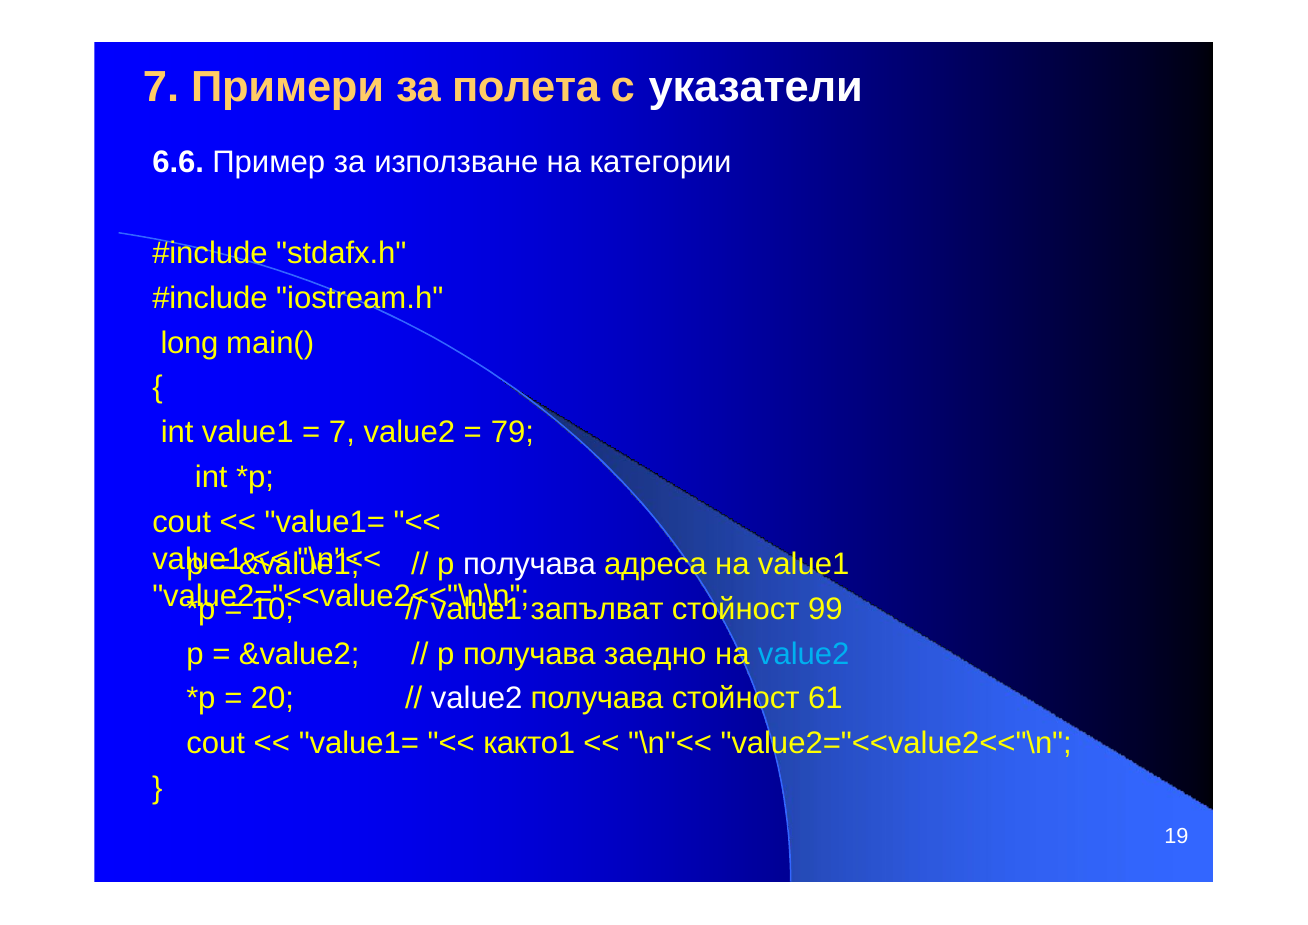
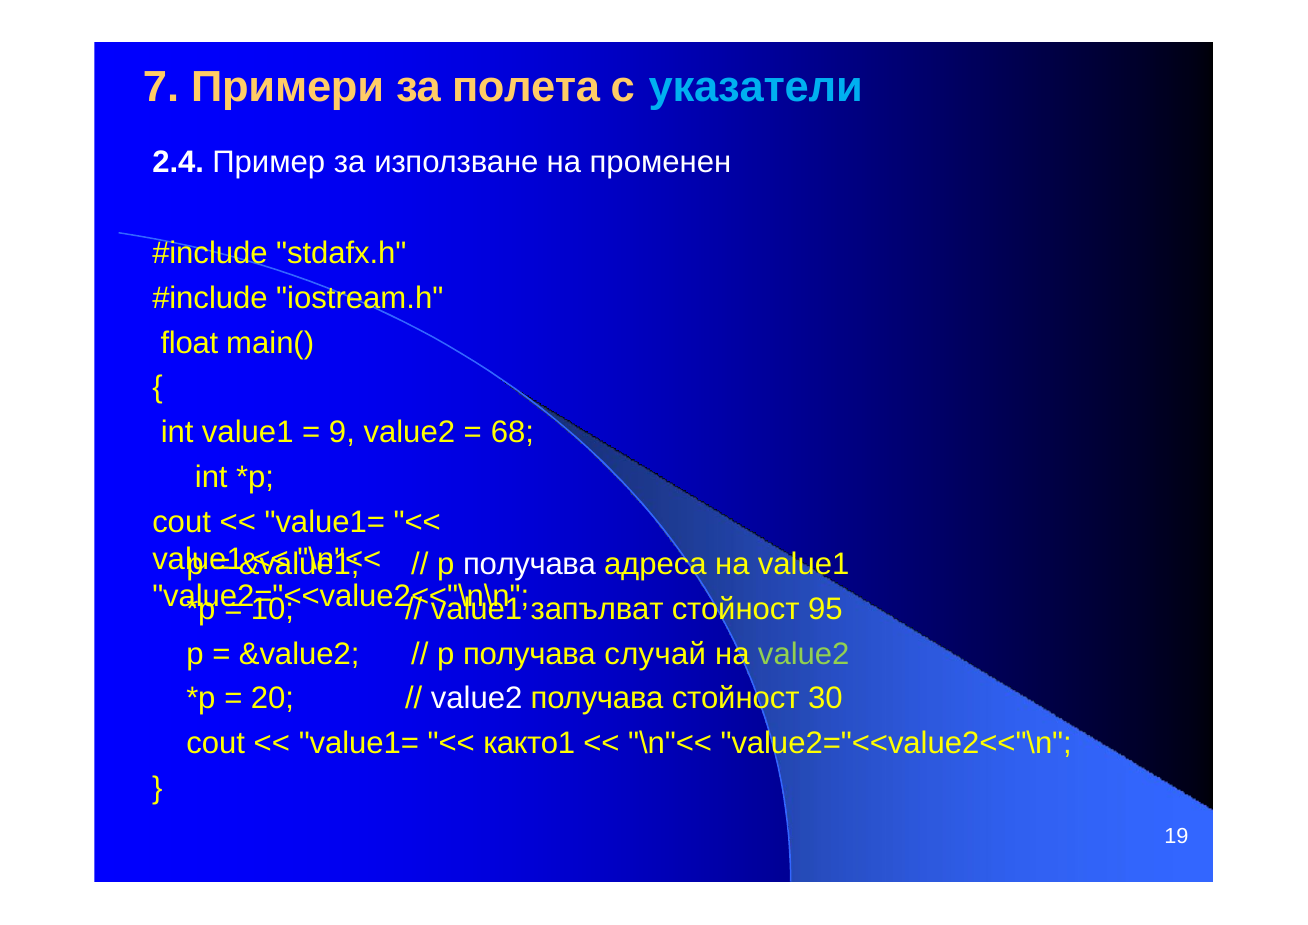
указатели colour: white -> light blue (756, 88)
6.6: 6.6 -> 2.4 (178, 162)
категории: категории -> променен (660, 162)
long: long -> float (189, 343)
7: 7 -> 9 (342, 432)
79: 79 -> 68 (512, 432)
99: 99 -> 95 (825, 609)
заедно: заедно -> случай (655, 654)
value2 colour: light blue -> light green (804, 654)
61: 61 -> 30 (825, 699)
